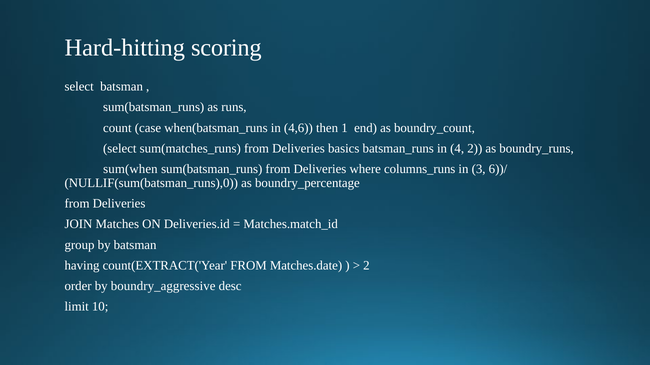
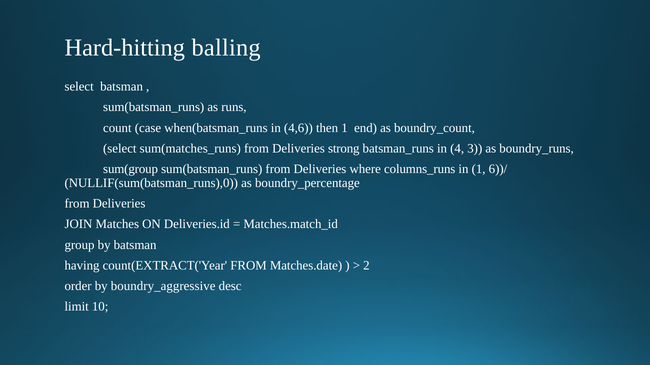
scoring: scoring -> balling (226, 48)
basics: basics -> strong (344, 149)
4 2: 2 -> 3 (475, 149)
sum(when: sum(when -> sum(group (131, 169)
in 3: 3 -> 1 (479, 169)
